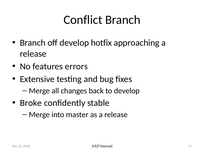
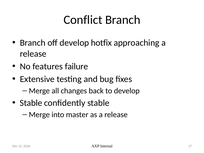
errors: errors -> failure (76, 66)
Broke: Broke -> Stable (31, 103)
